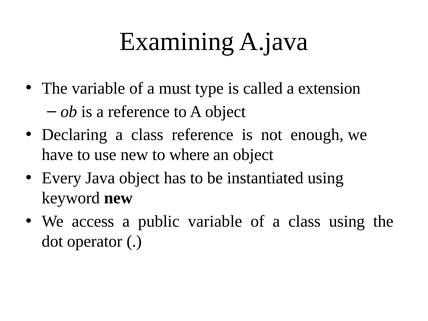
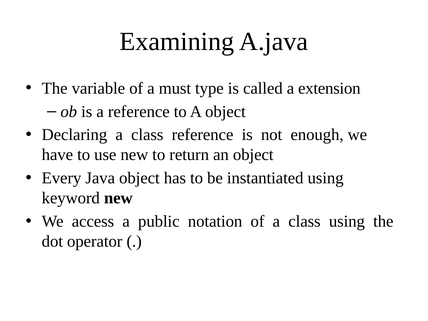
where: where -> return (189, 155)
public variable: variable -> notation (215, 221)
